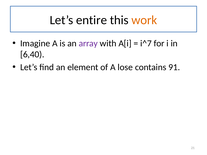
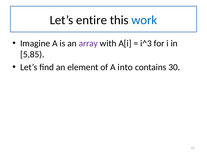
work colour: orange -> blue (144, 20)
i^7: i^7 -> i^3 (146, 43)
6,40: 6,40 -> 5,85 (32, 54)
lose: lose -> into (125, 67)
91: 91 -> 30 (174, 67)
